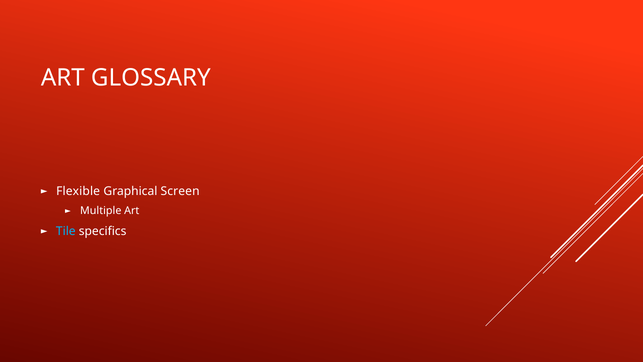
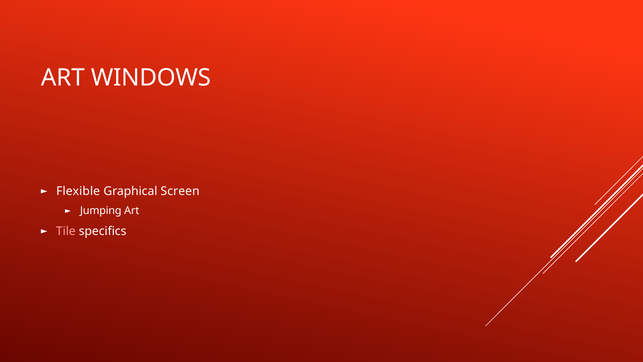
GLOSSARY: GLOSSARY -> WINDOWS (151, 78)
Multiple: Multiple -> Jumping (101, 211)
Tile colour: light blue -> pink (66, 231)
